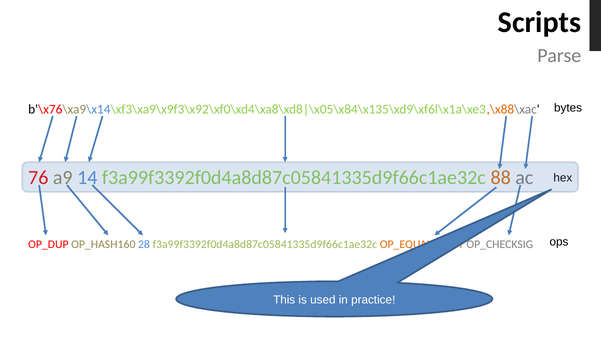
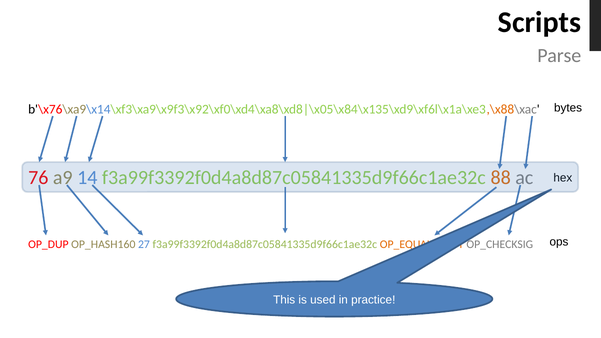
28: 28 -> 27 (144, 244)
